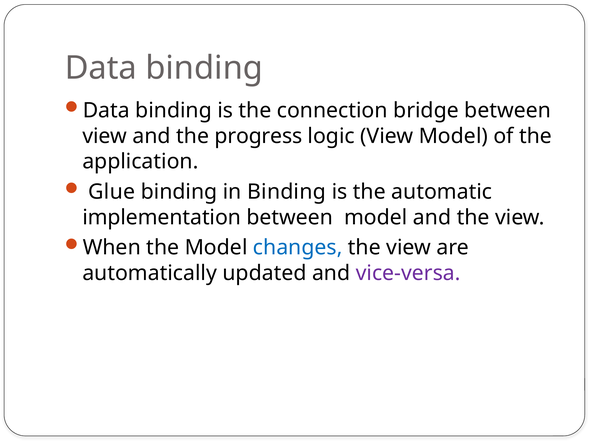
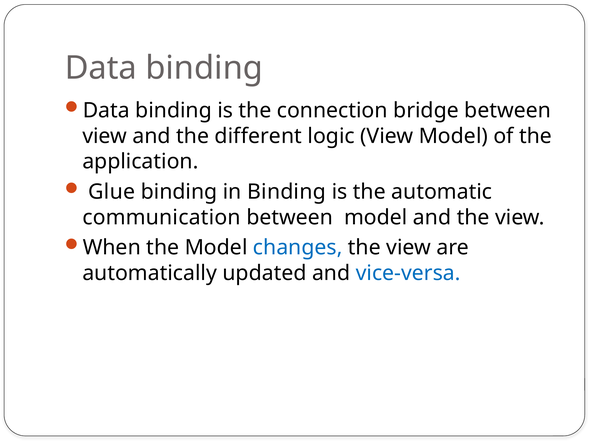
progress: progress -> different (258, 136)
implementation: implementation -> communication (162, 217)
vice-versa colour: purple -> blue (408, 273)
